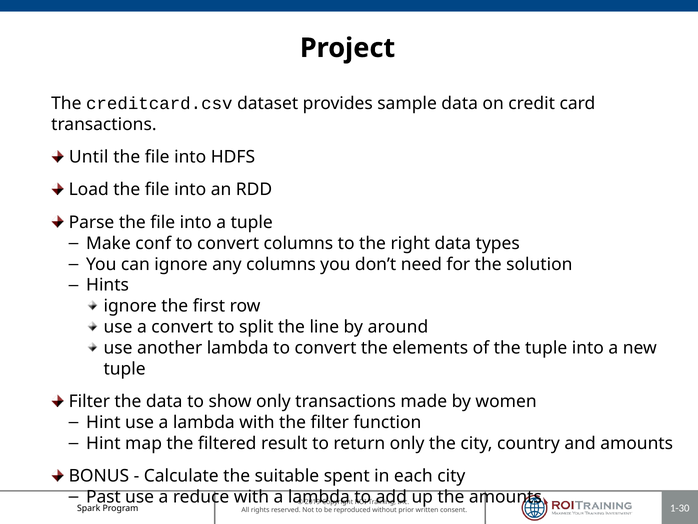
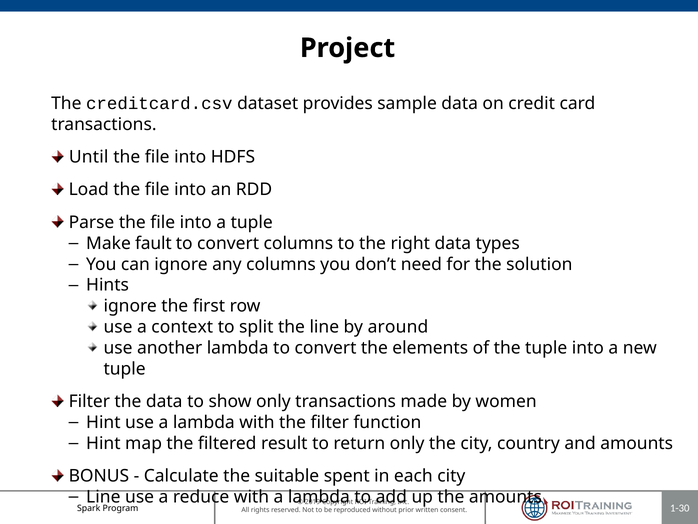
conf: conf -> fault (153, 243)
a convert: convert -> context (182, 327)
Past: Past -> Line (103, 497)
